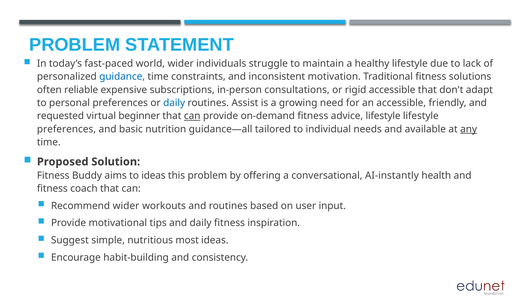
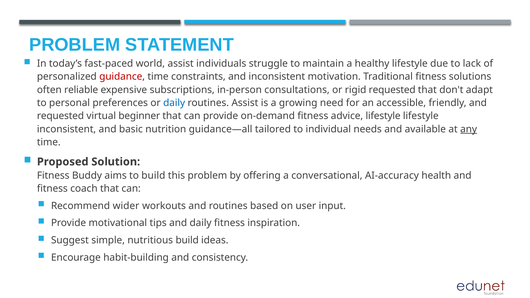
world wider: wider -> assist (181, 64)
guidance colour: blue -> red (122, 77)
rigid accessible: accessible -> requested (392, 90)
can underline: present -> none (192, 116)
preferences: preferences -> inconsistent (67, 129)
to ideas: ideas -> build (153, 176)
AI-instantly: AI-instantly -> AI-accuracy (392, 176)
nutritious most: most -> build (187, 240)
